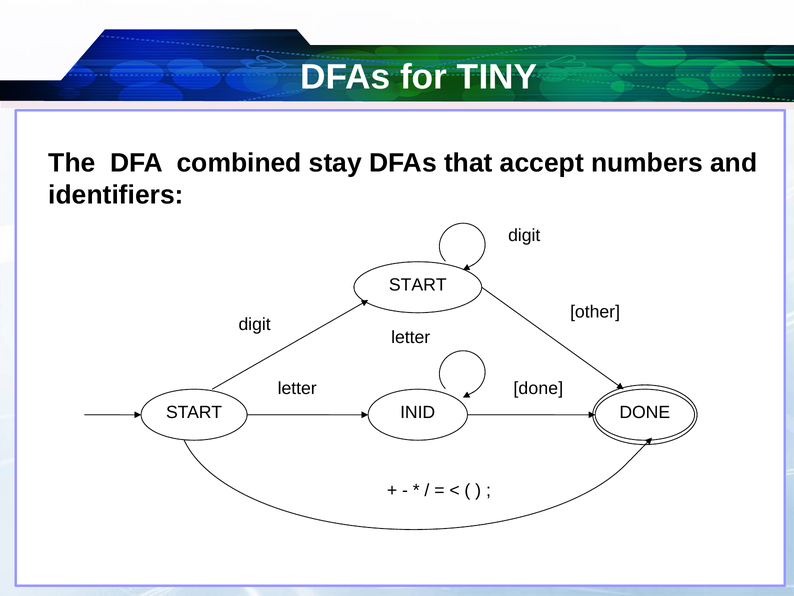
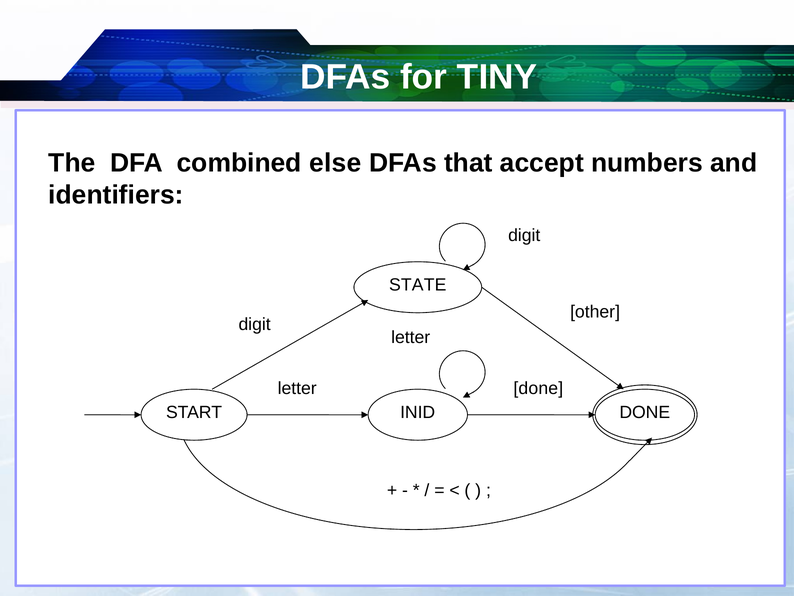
stay: stay -> else (335, 163)
START: START -> STATE (418, 285)
